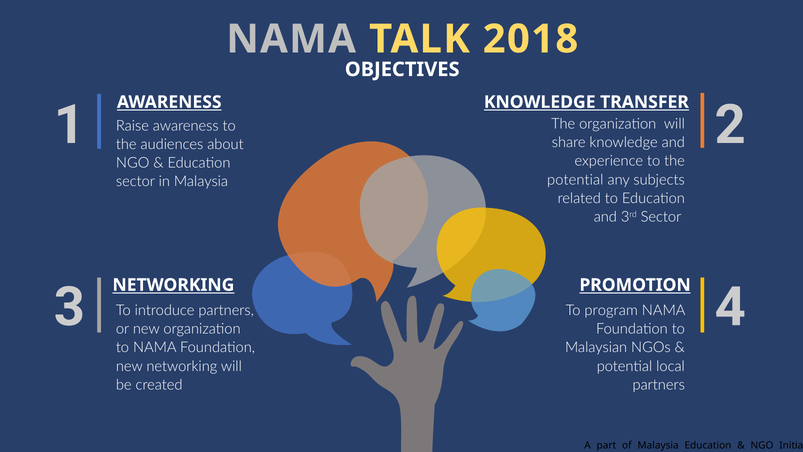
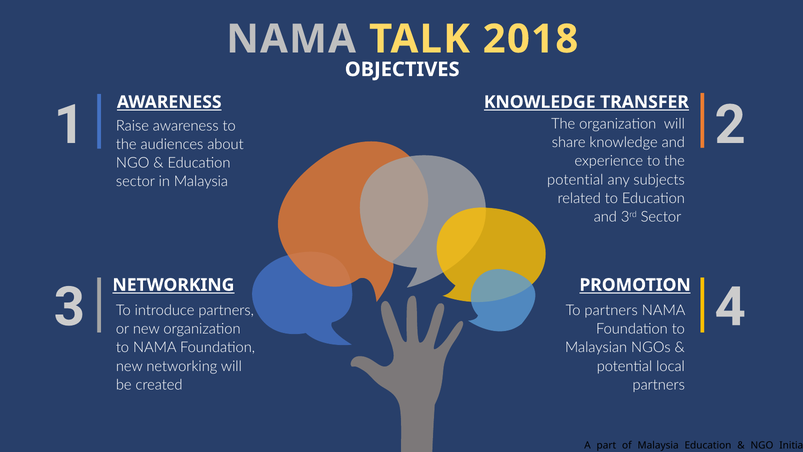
To program: program -> partners (611, 310)
